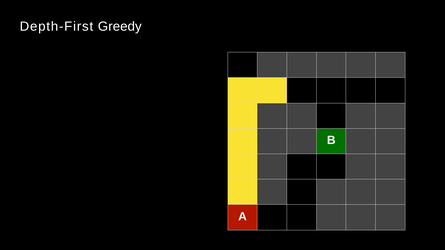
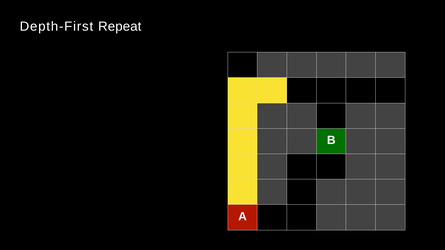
Greedy: Greedy -> Repeat (120, 26)
